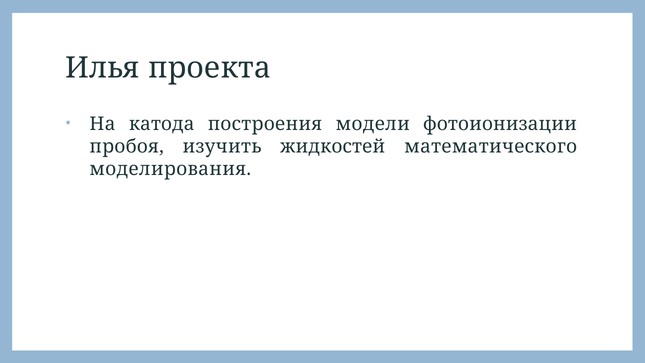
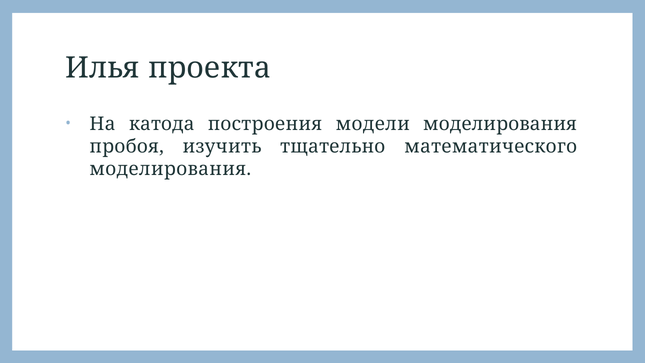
модели фотоионизации: фотоионизации -> моделирования (500, 124)
жидкостей: жидкостей -> тщательно (333, 146)
